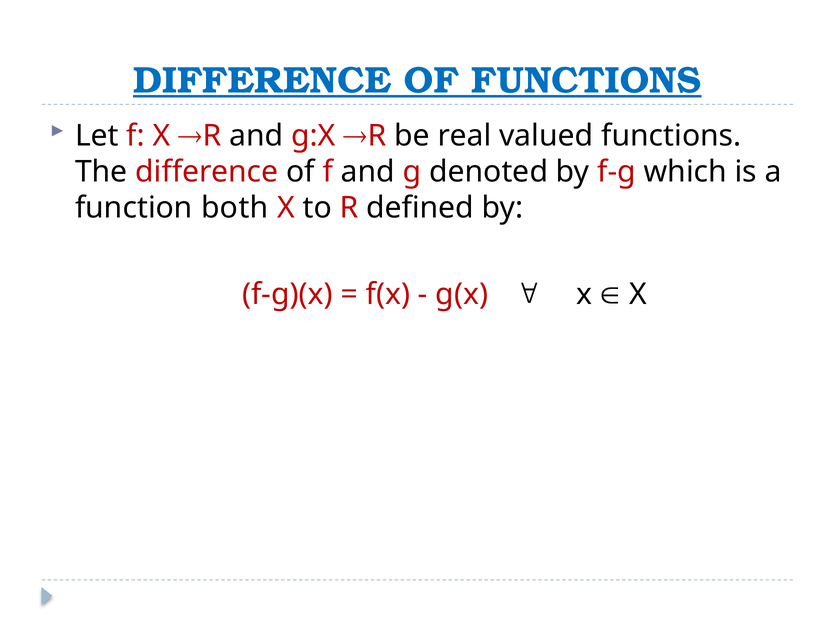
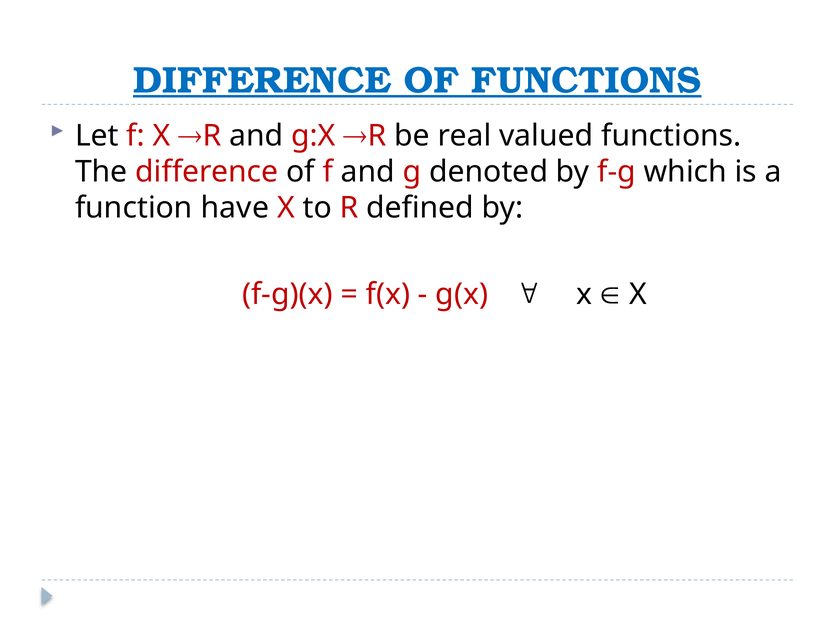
both: both -> have (235, 208)
